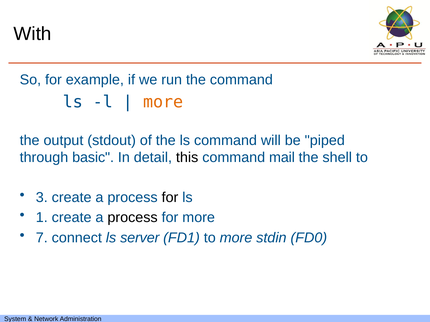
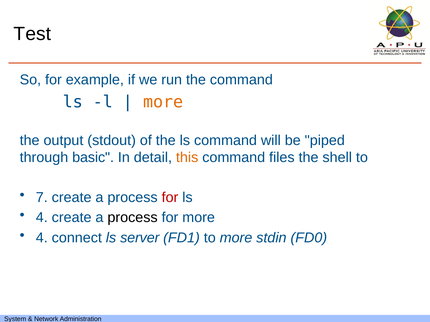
With: With -> Test (32, 34)
this colour: black -> orange (187, 158)
mail: mail -> files (282, 158)
3: 3 -> 7 (42, 198)
for colour: black -> red (170, 198)
1: 1 -> 4 (42, 218)
7: 7 -> 4 (42, 238)
